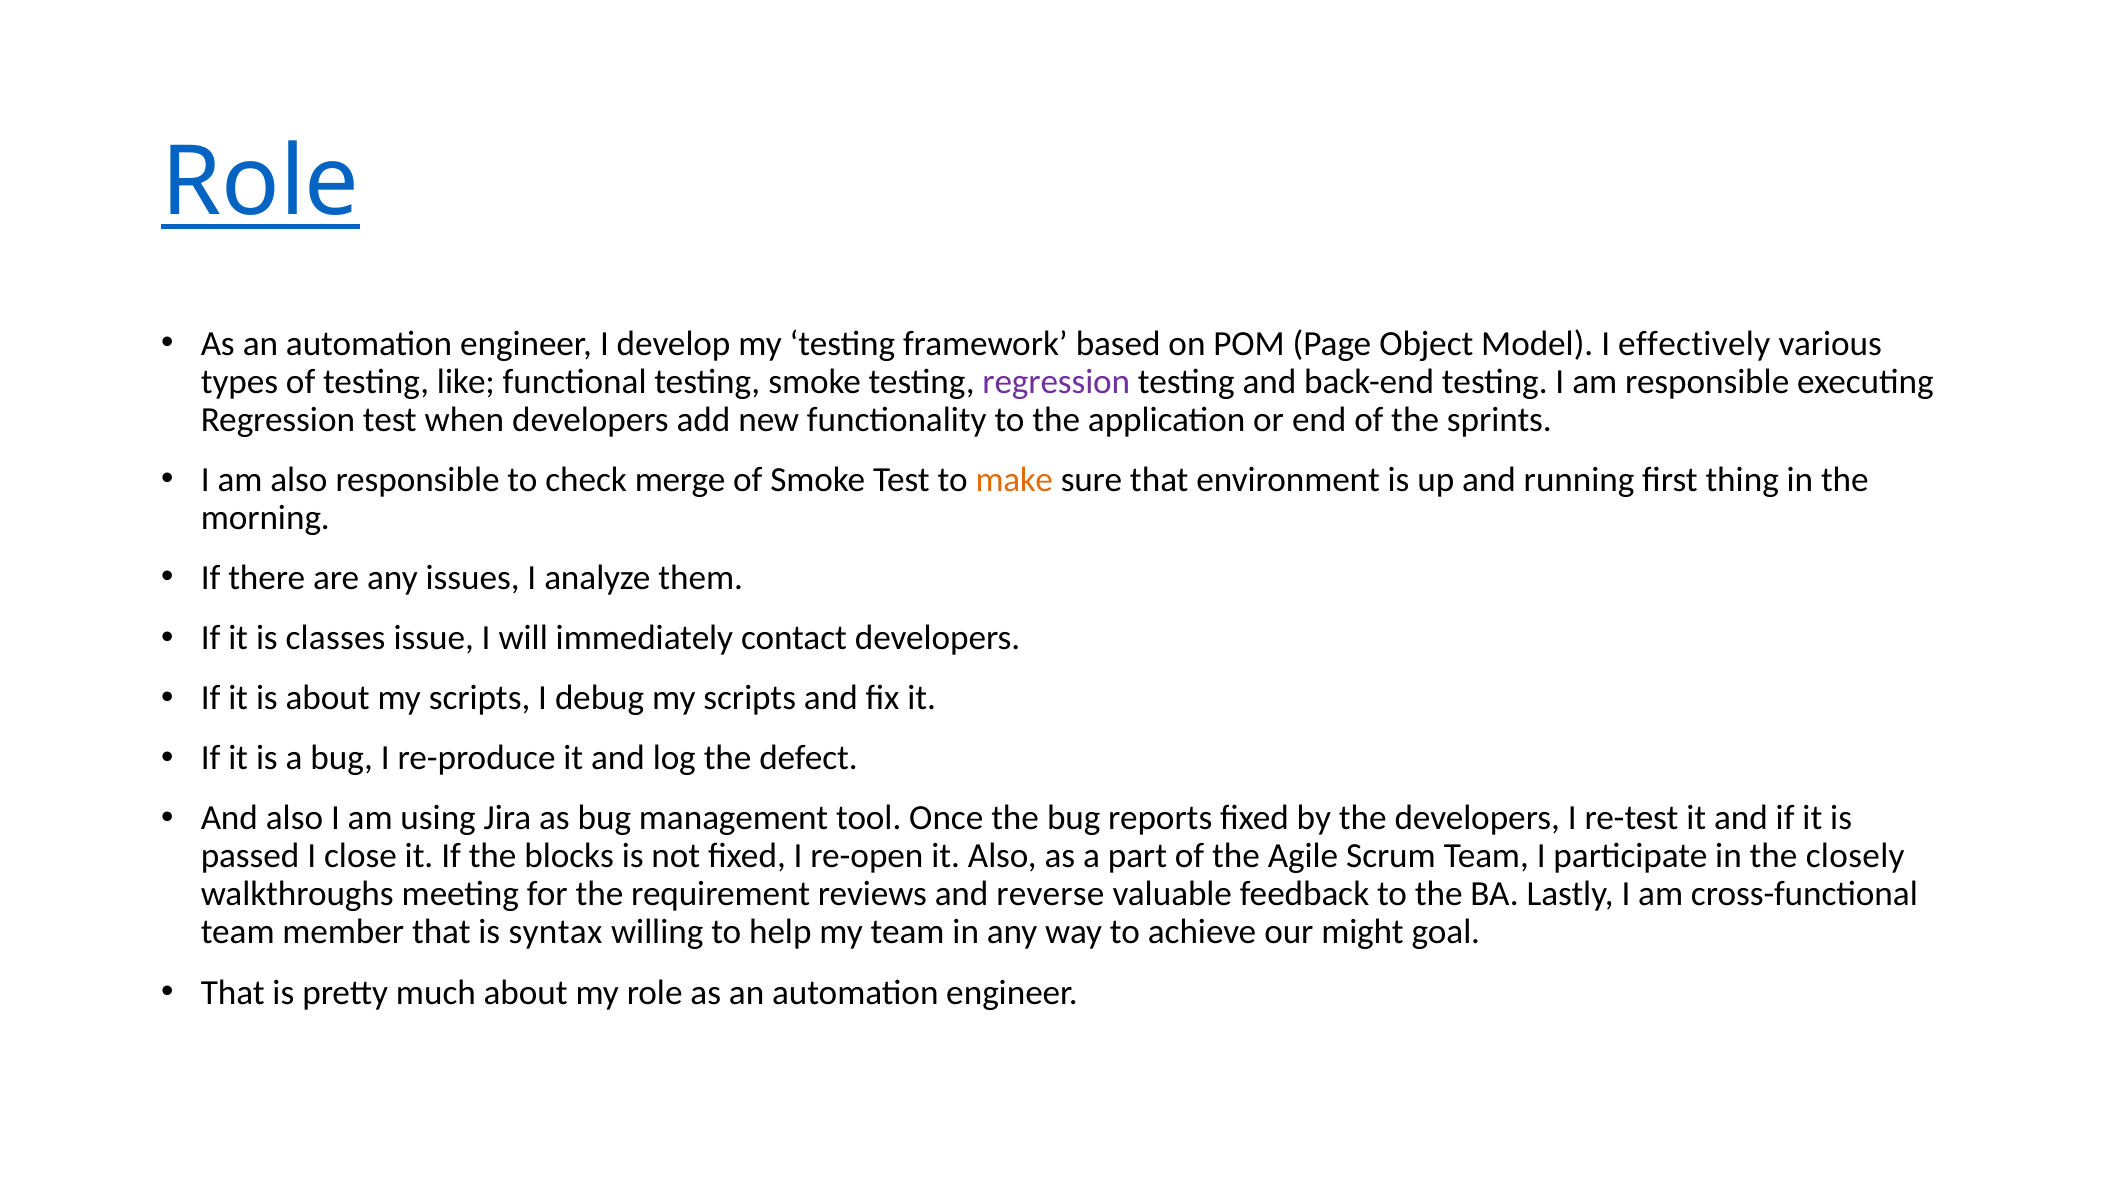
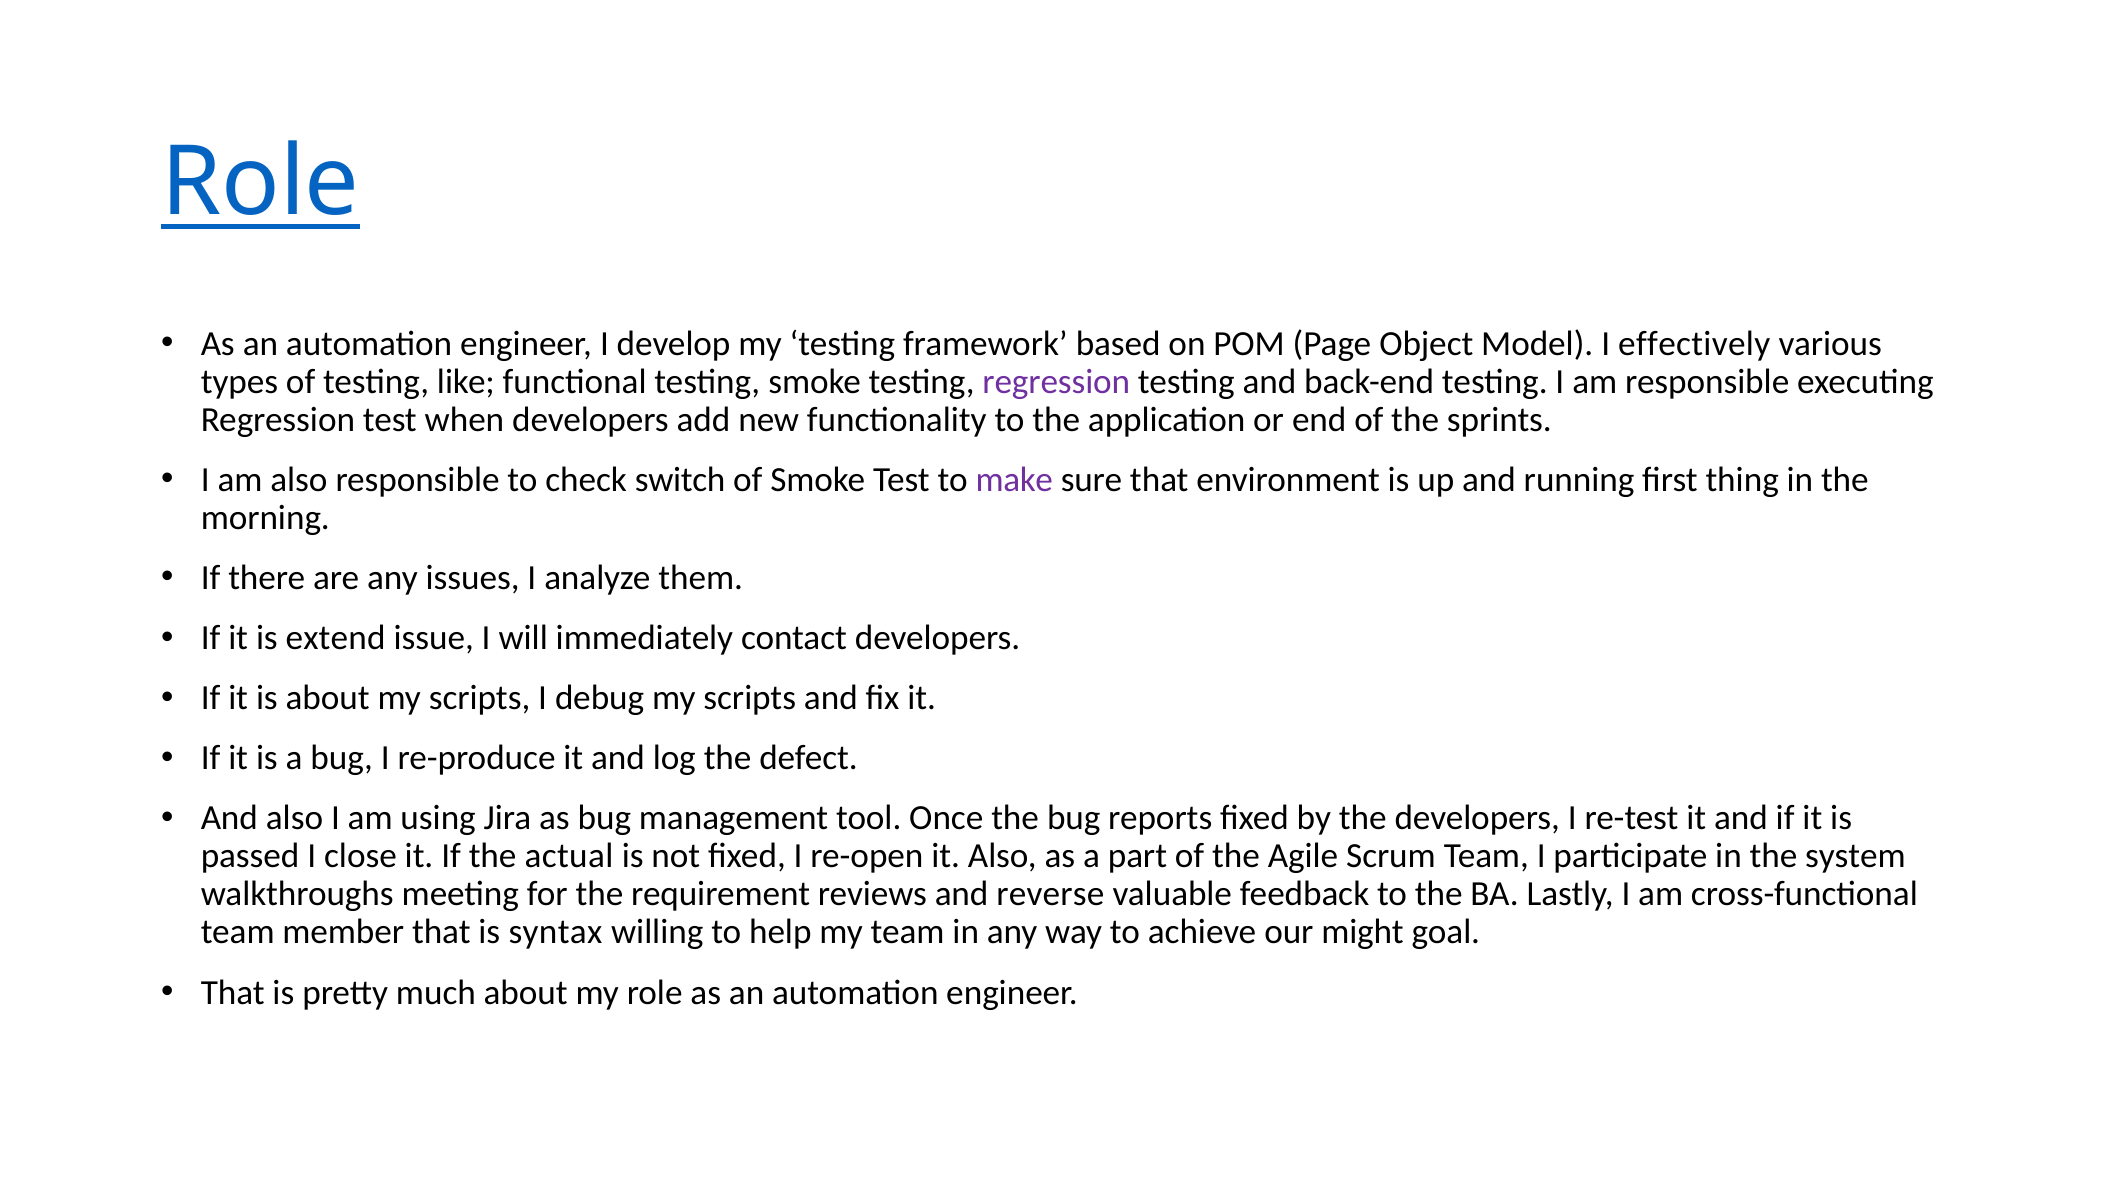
merge: merge -> switch (680, 480)
make colour: orange -> purple (1014, 480)
classes: classes -> extend (336, 638)
blocks: blocks -> actual (569, 856)
closely: closely -> system (1855, 856)
